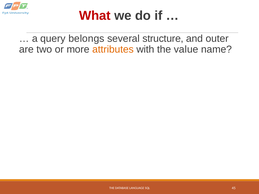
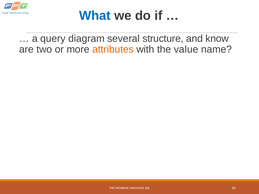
What colour: red -> blue (95, 16)
belongs: belongs -> diagram (86, 39)
outer: outer -> know (217, 39)
